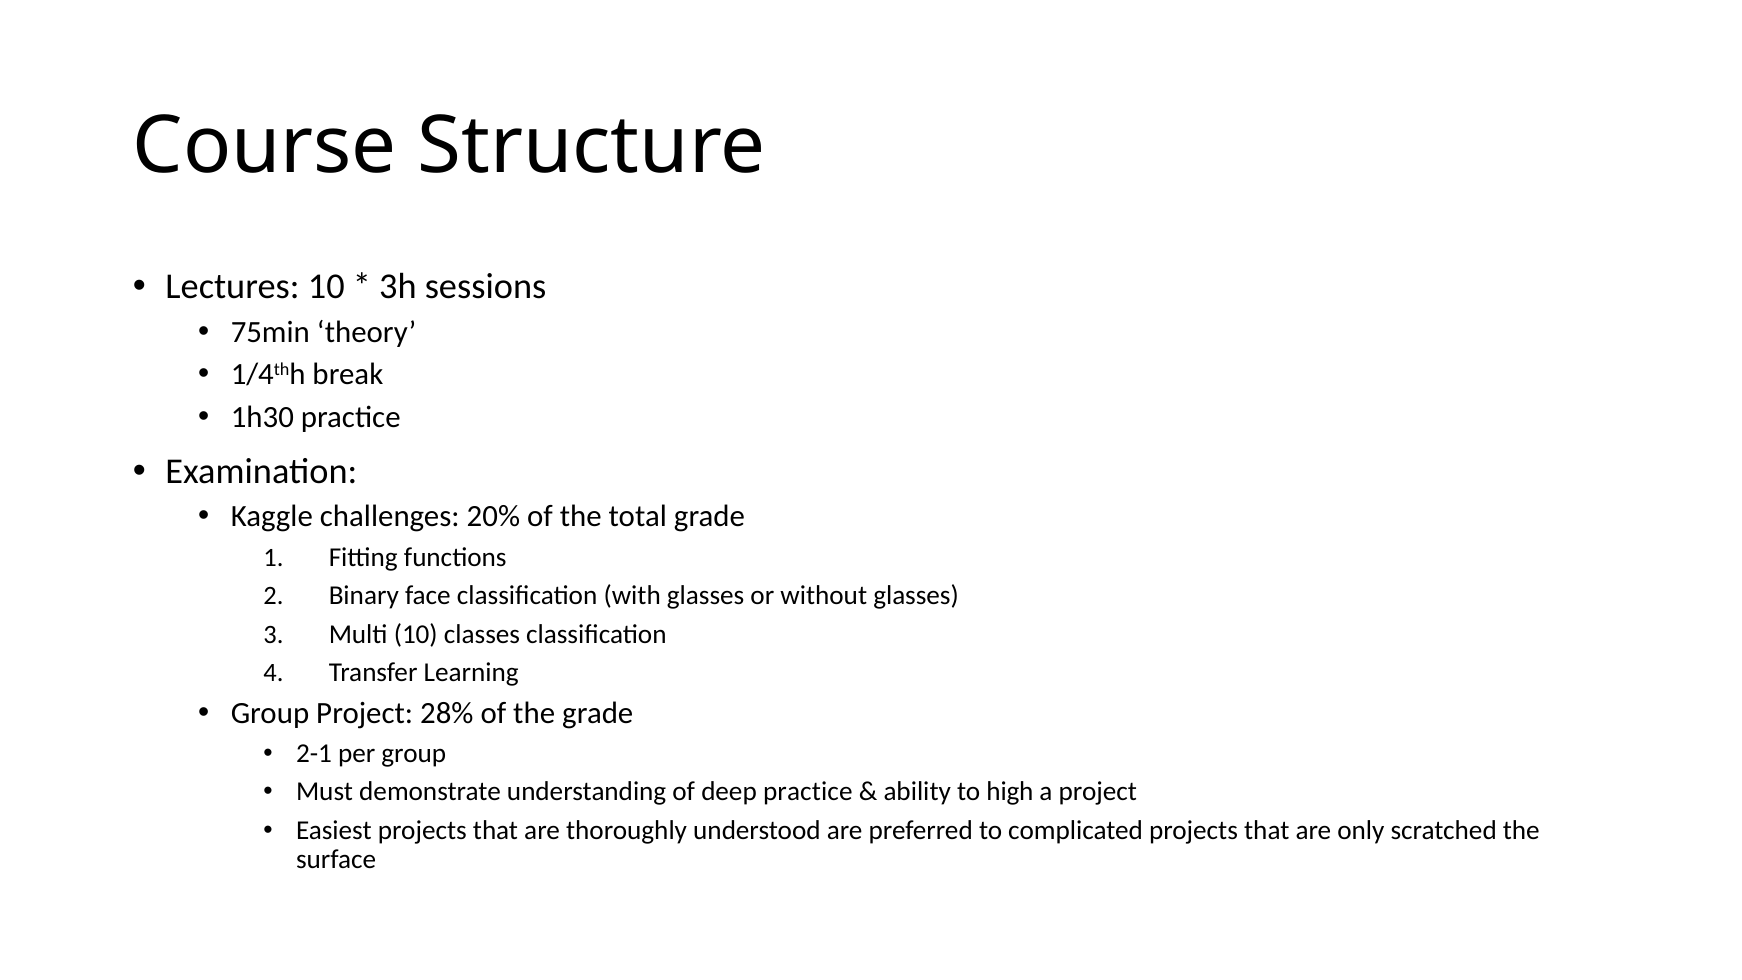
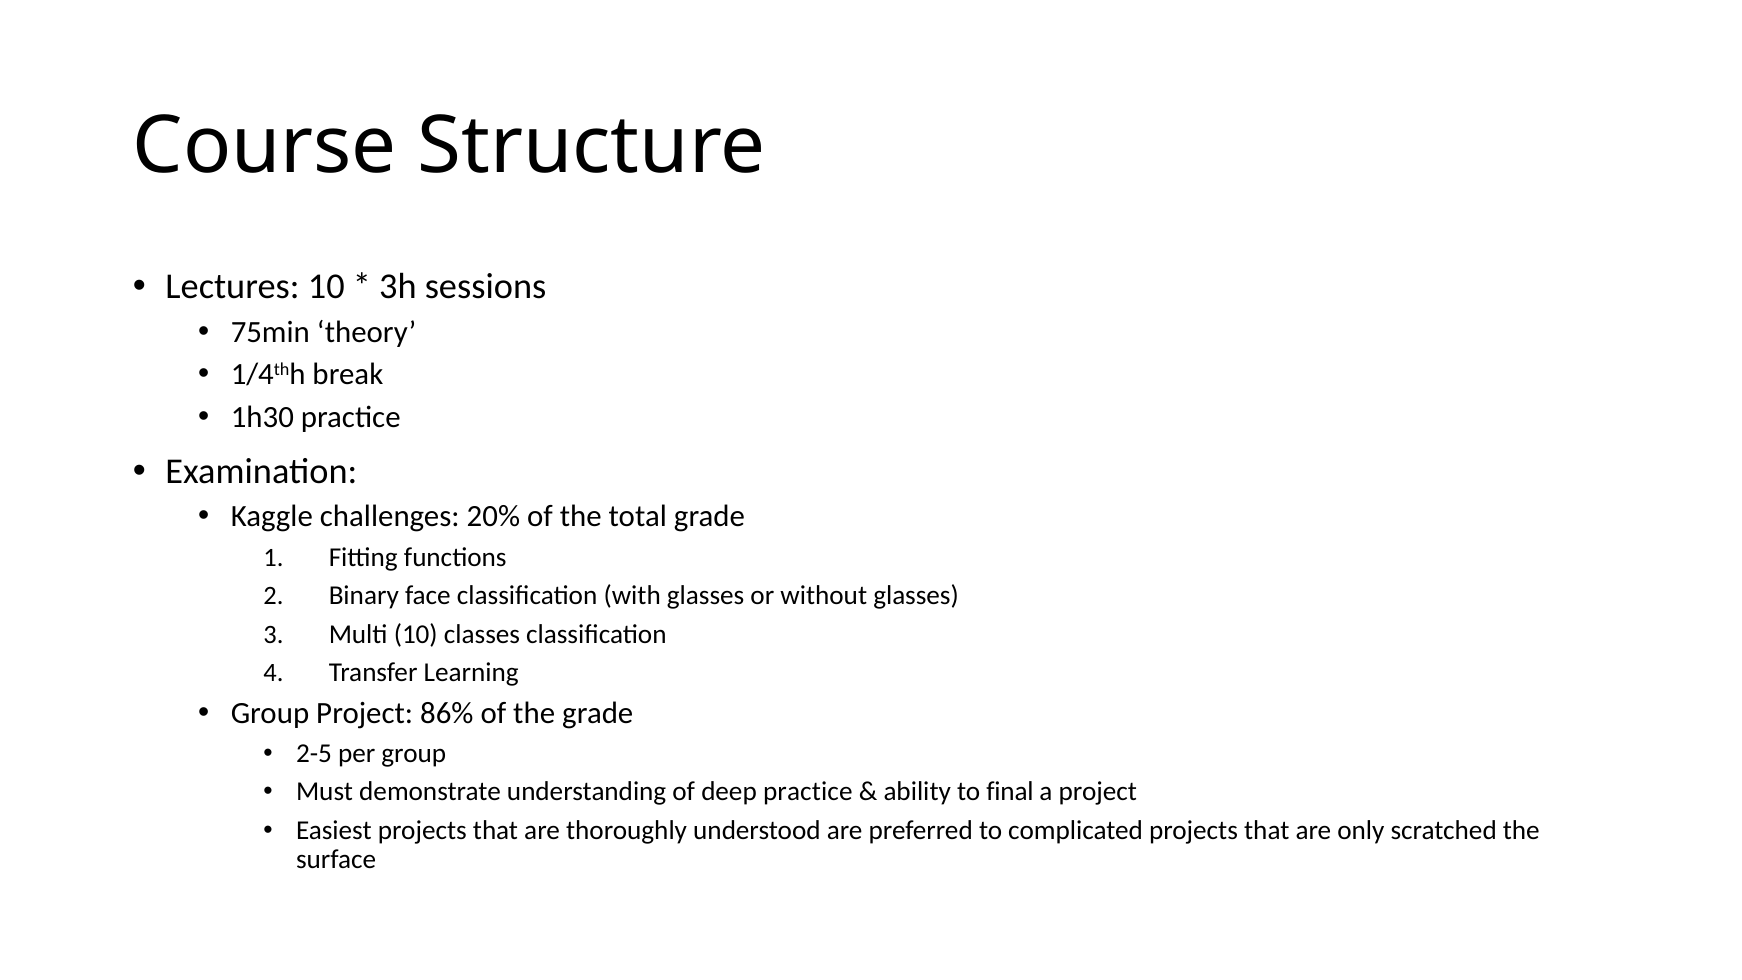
28%: 28% -> 86% (447, 713)
2-1: 2-1 -> 2-5 (314, 753)
high: high -> final (1010, 792)
